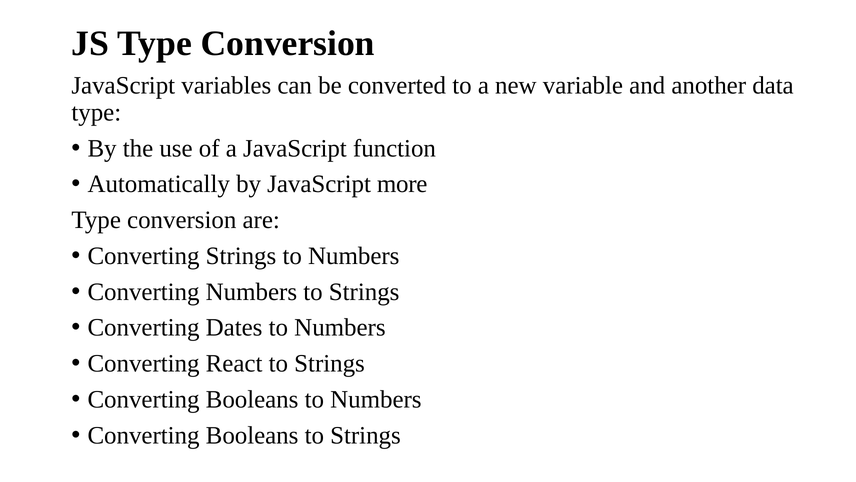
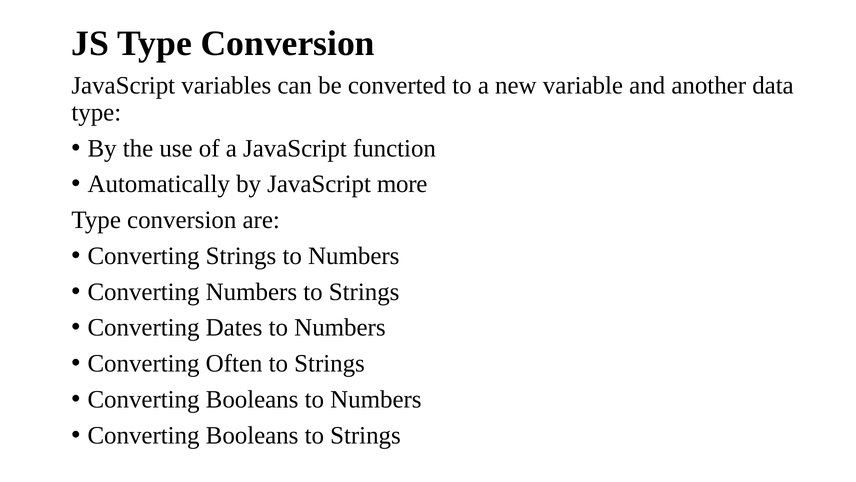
React: React -> Often (234, 363)
